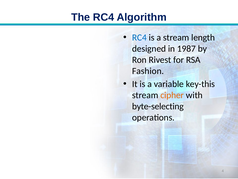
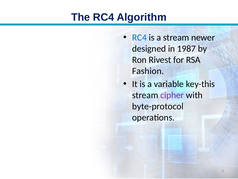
length: length -> newer (203, 37)
cipher colour: orange -> purple (172, 95)
byte-selecting: byte-selecting -> byte-protocol (158, 106)
